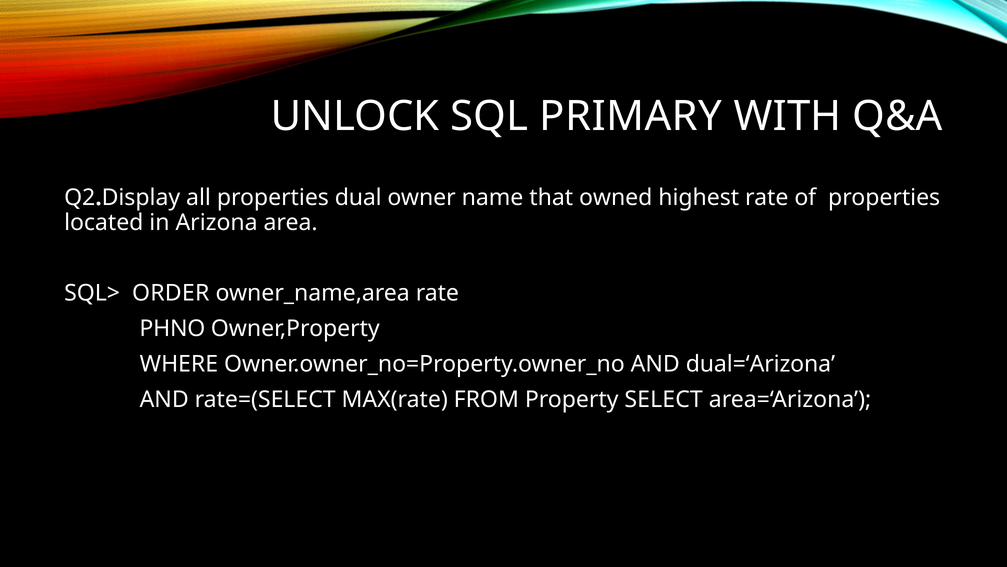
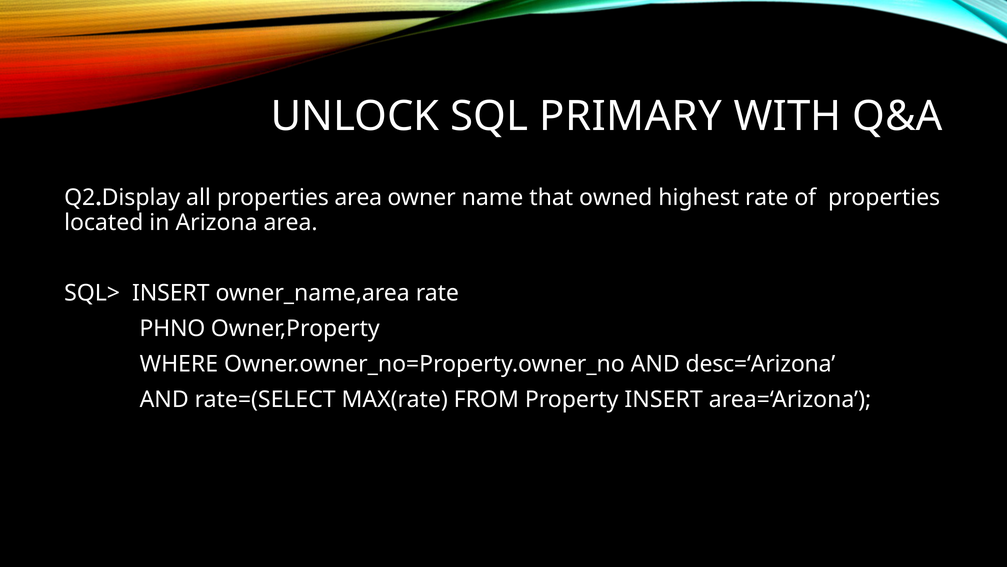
properties dual: dual -> area (358, 197)
SQL> ORDER: ORDER -> INSERT (171, 293)
dual=‘Arizona: dual=‘Arizona -> desc=‘Arizona (760, 364)
Property SELECT: SELECT -> INSERT (664, 399)
